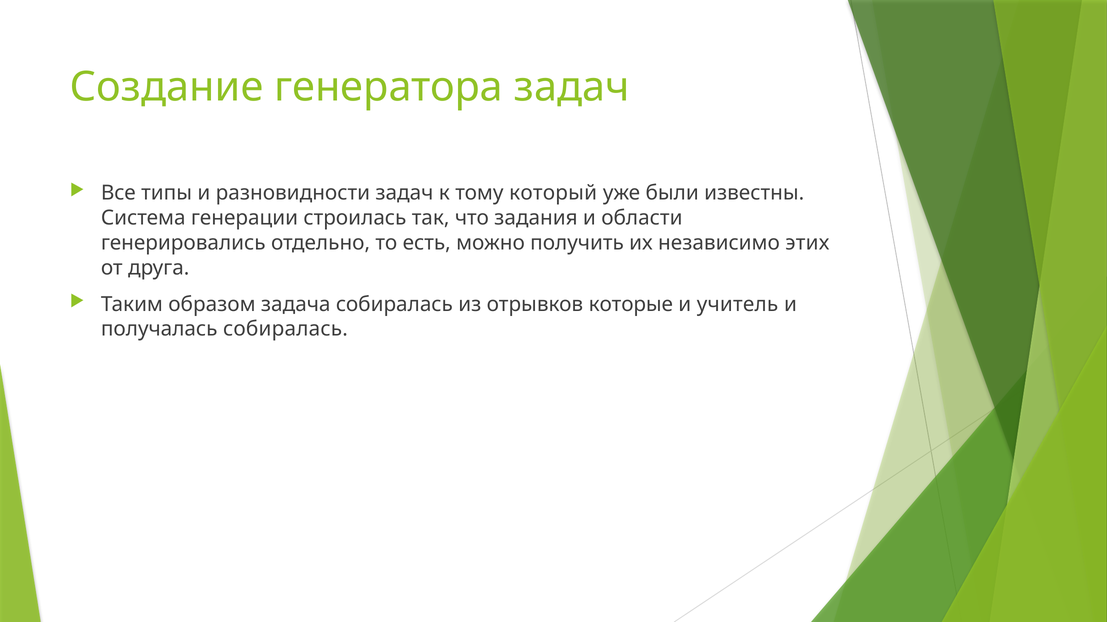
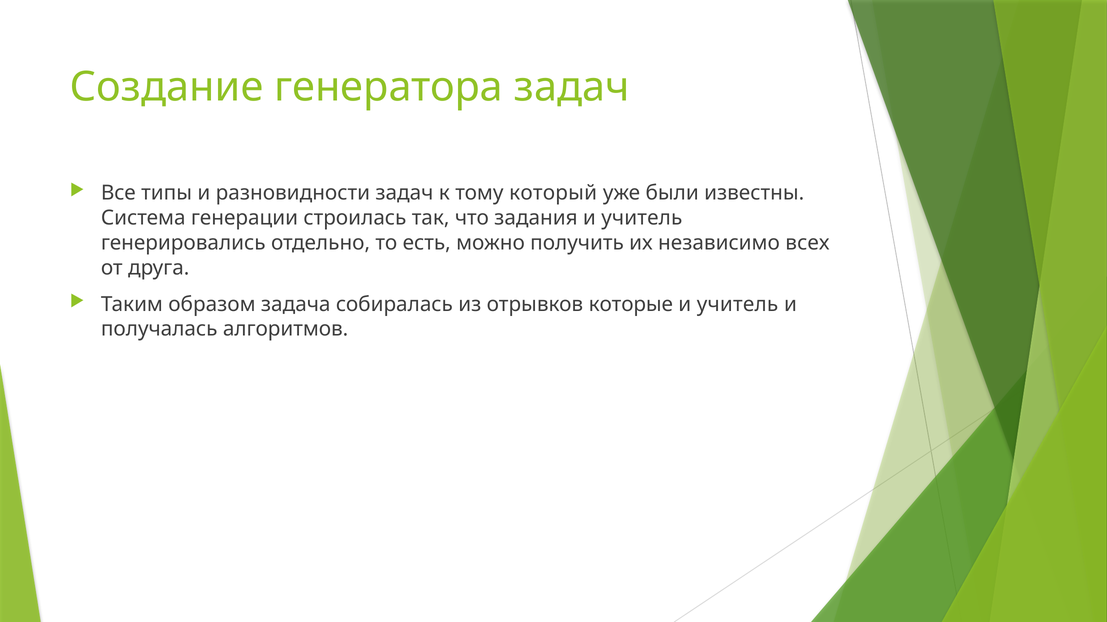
задания и области: области -> учитель (642, 218)
этих: этих -> всех (807, 243)
получалась собиралась: собиралась -> алгоритмов (286, 329)
